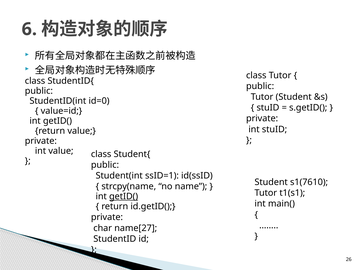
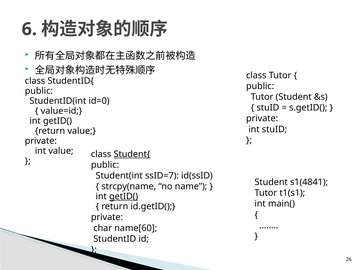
Student{ underline: none -> present (132, 154)
ssID=1: ssID=1 -> ssID=7 (162, 176)
s1(7610: s1(7610 -> s1(4841 (309, 183)
name[27: name[27 -> name[60 (136, 229)
